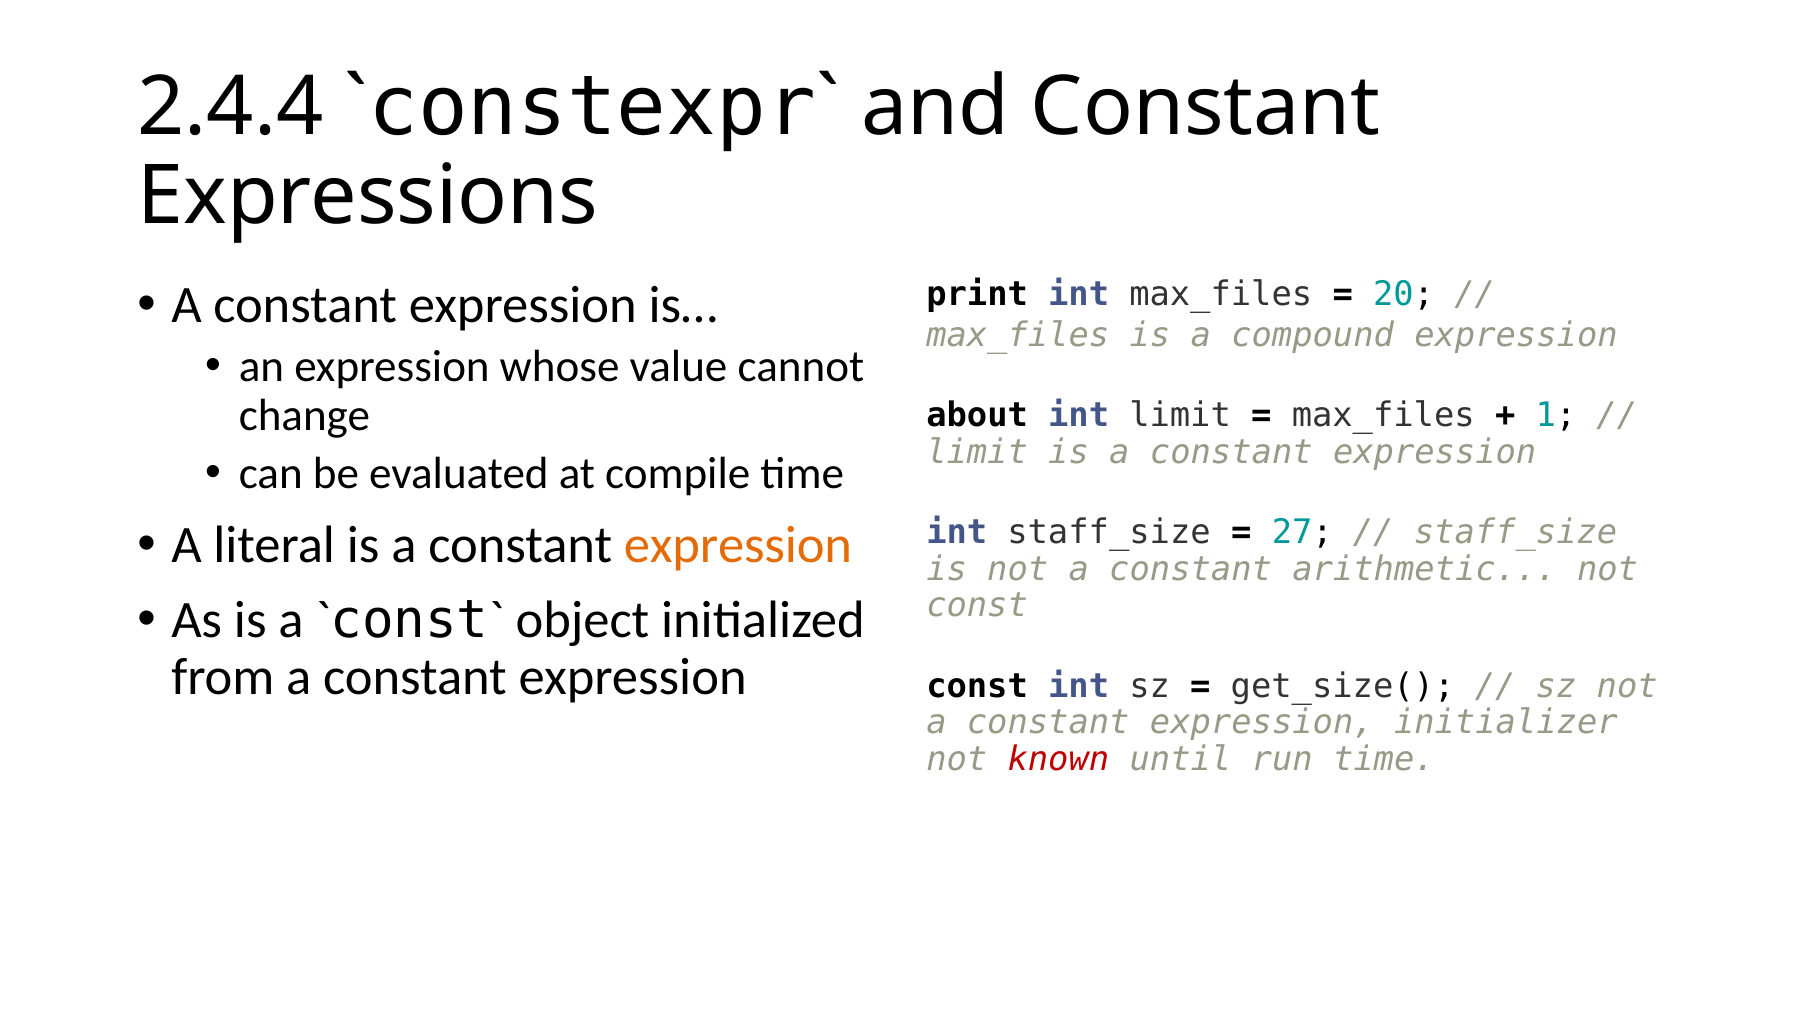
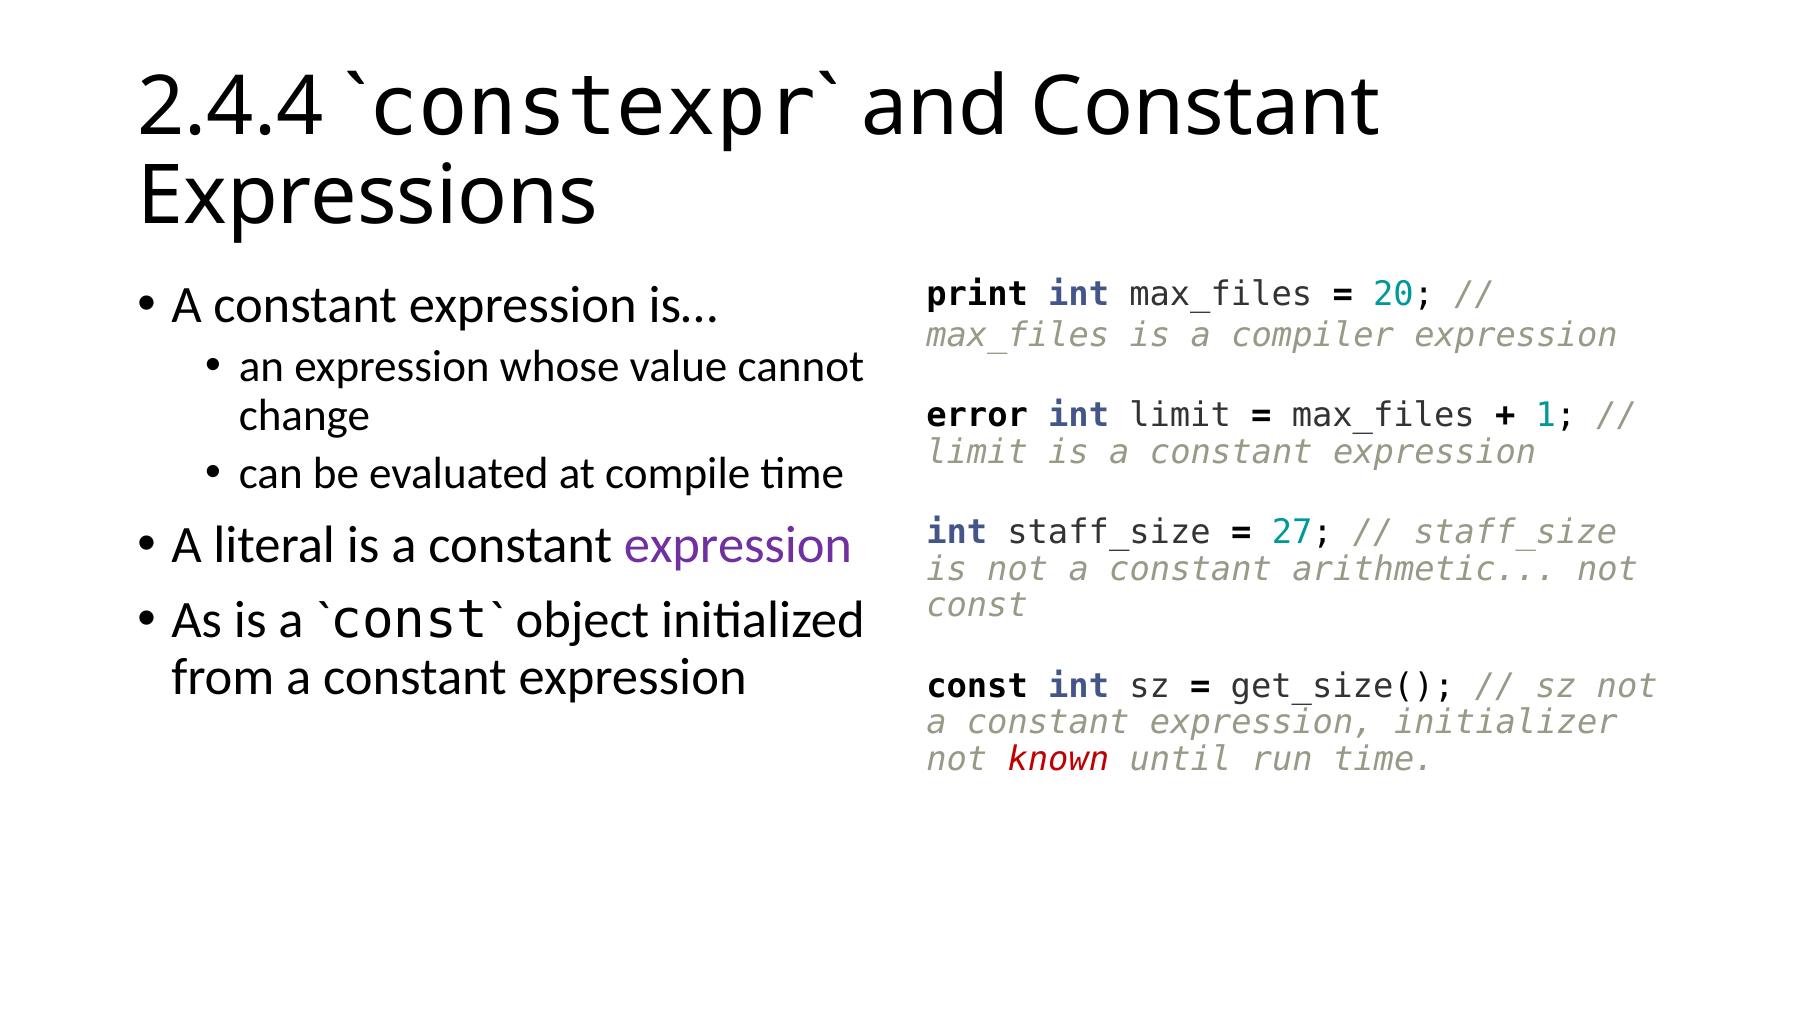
compound: compound -> compiler (1313, 335)
about: about -> error (977, 416)
expression colour: orange -> purple (738, 545)
